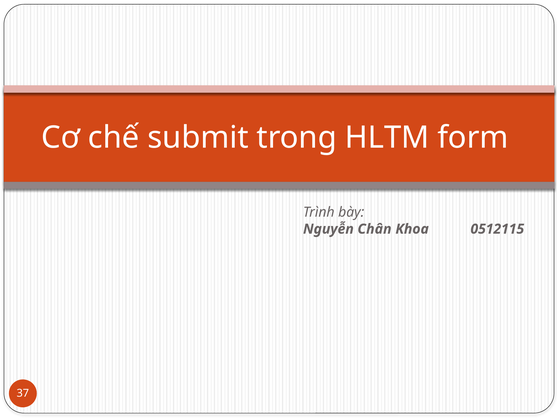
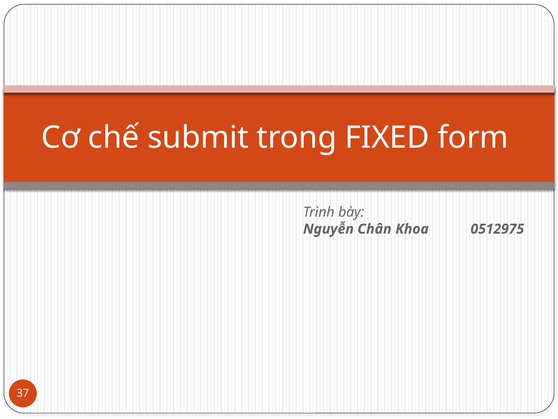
HLTM: HLTM -> FIXED (387, 137)
0512115: 0512115 -> 0512975 (497, 229)
